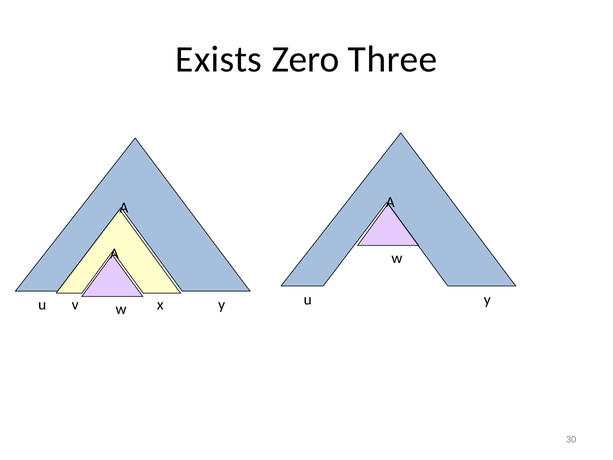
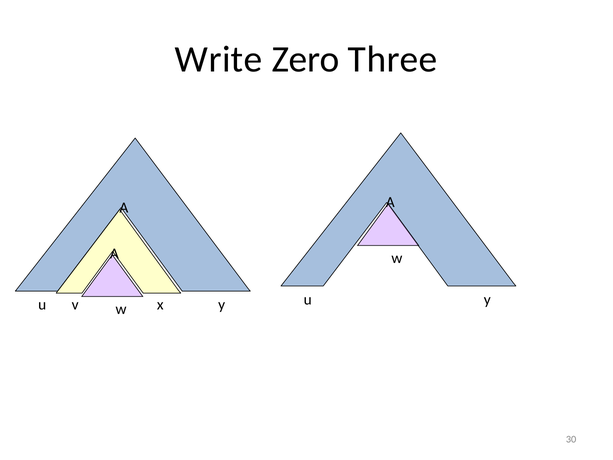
Exists: Exists -> Write (219, 59)
